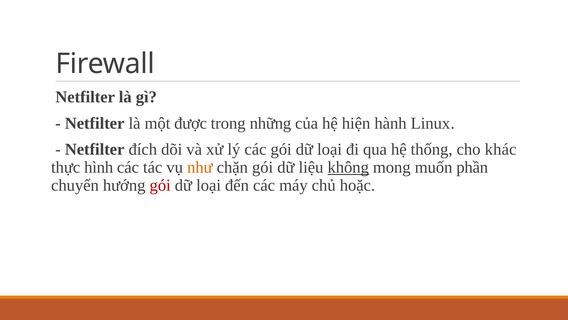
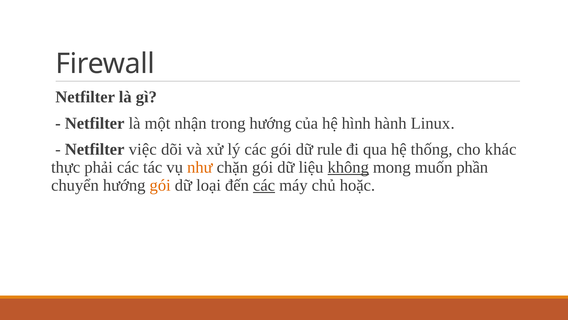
được: được -> nhận (191, 123)
trong những: những -> hướng (270, 123)
hiện: hiện -> hình (356, 123)
đích: đích -> việc (143, 149)
các gói dữ loại: loại -> rule (330, 149)
hình: hình -> phải (99, 167)
gói colour: red -> orange (160, 185)
các underline: none -> present (264, 185)
